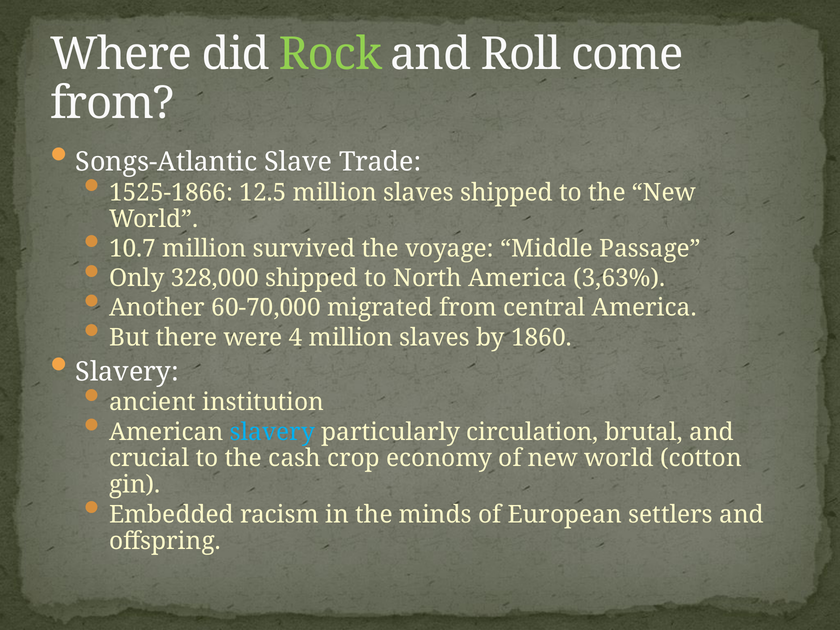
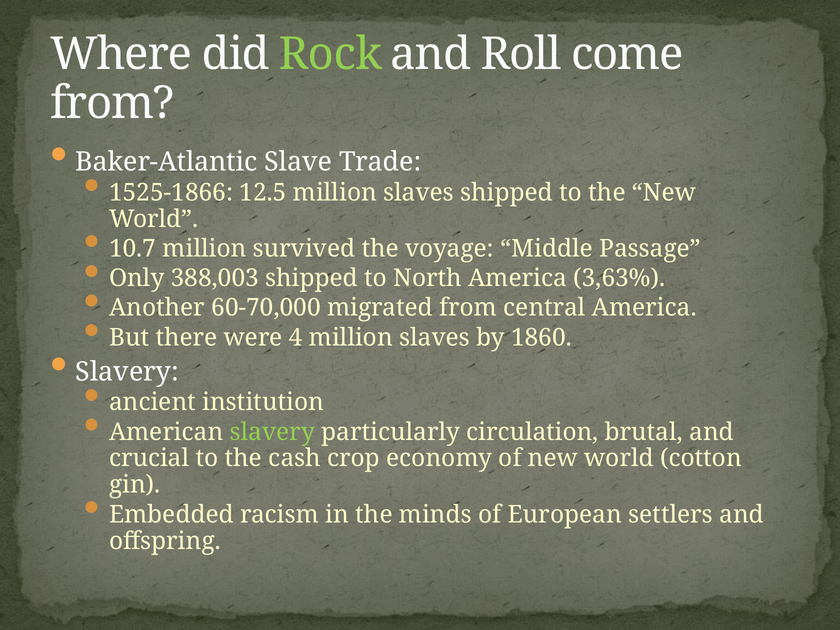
Songs-Atlantic: Songs-Atlantic -> Baker-Atlantic (166, 162)
328,000: 328,000 -> 388,003 (215, 278)
slavery colour: light blue -> light green (272, 432)
